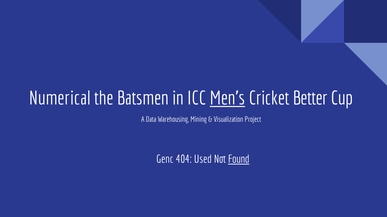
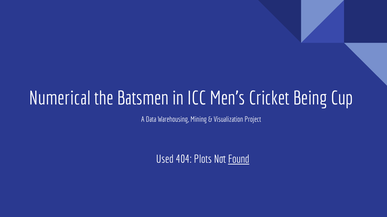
Men's underline: present -> none (227, 99)
Better: Better -> Being (310, 99)
Genc: Genc -> Used (165, 160)
Used: Used -> Plots (203, 160)
